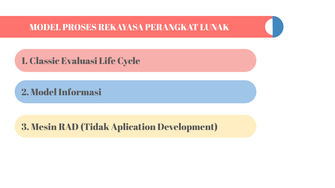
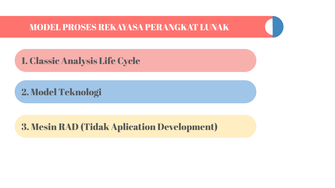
Evaluasi: Evaluasi -> Analysis (79, 61)
Informasi: Informasi -> Teknologi (80, 93)
